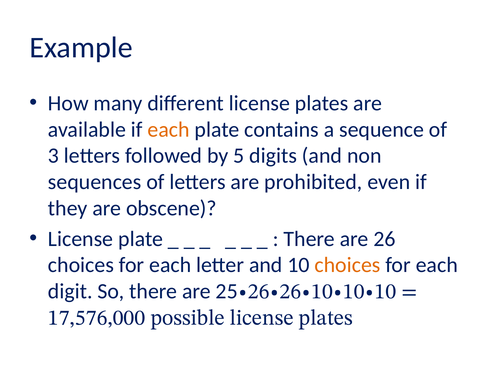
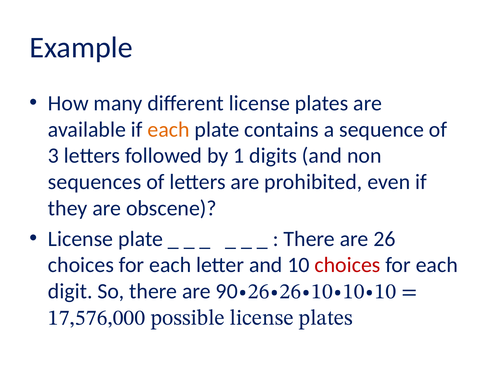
5: 5 -> 1 (239, 156)
choices colour: orange -> red (348, 265)
25: 25 -> 90 (227, 291)
